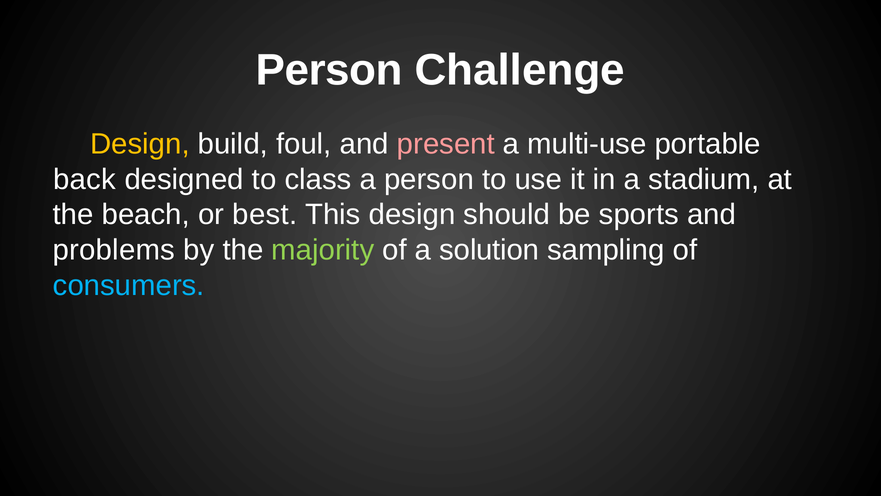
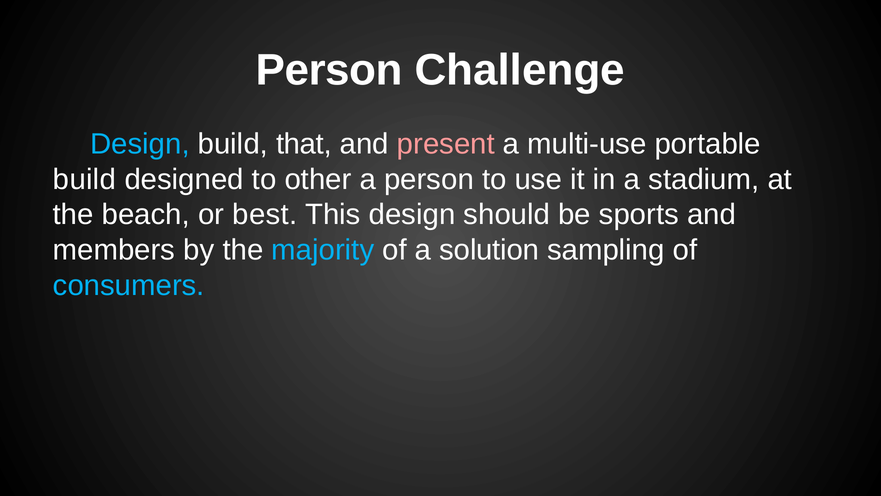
Design colour: yellow -> light blue (140, 144)
foul: foul -> that (304, 144)
back: back -> build (84, 179)
class: class -> other (318, 179)
problems: problems -> members (114, 250)
majority colour: light green -> light blue (323, 250)
